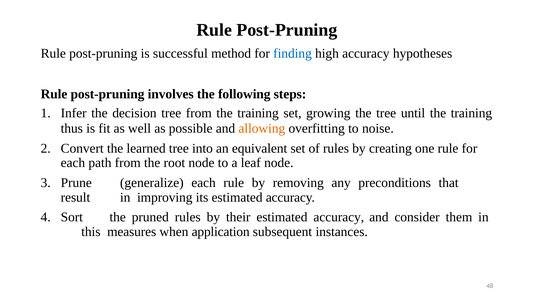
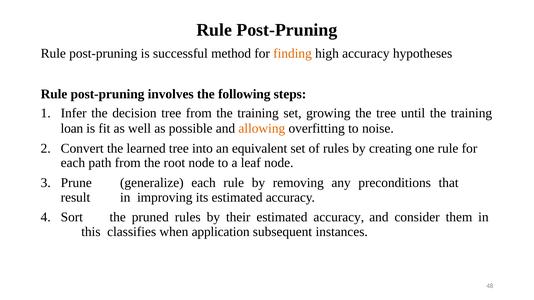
finding colour: blue -> orange (292, 53)
thus: thus -> loan (72, 128)
measures: measures -> classifies (132, 232)
